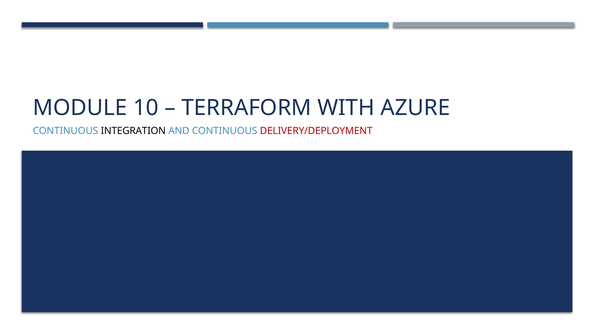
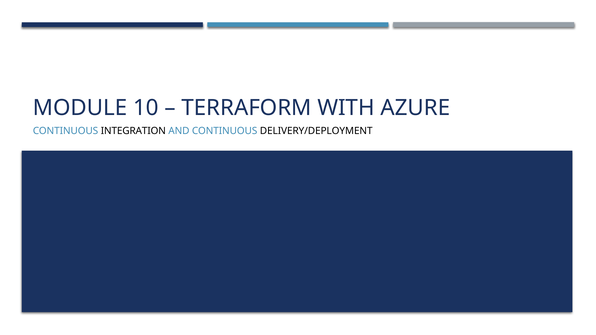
DELIVERY/DEPLOYMENT colour: red -> black (316, 131)
